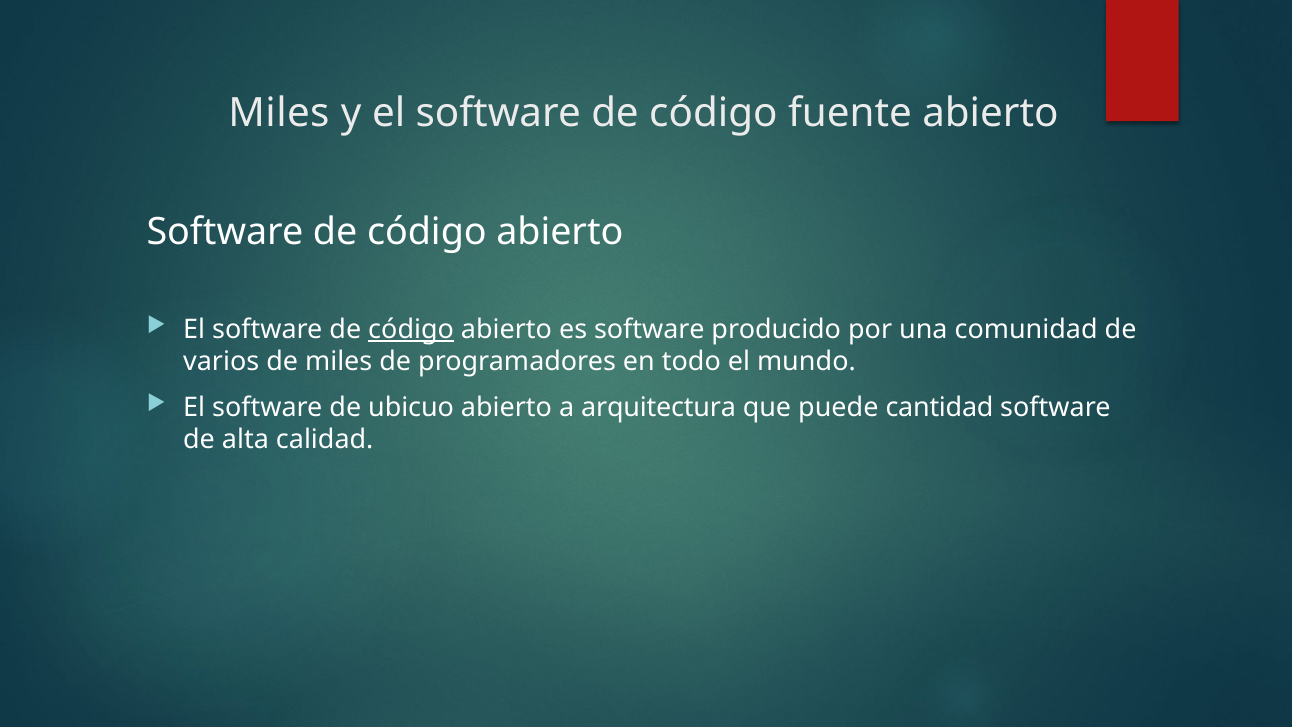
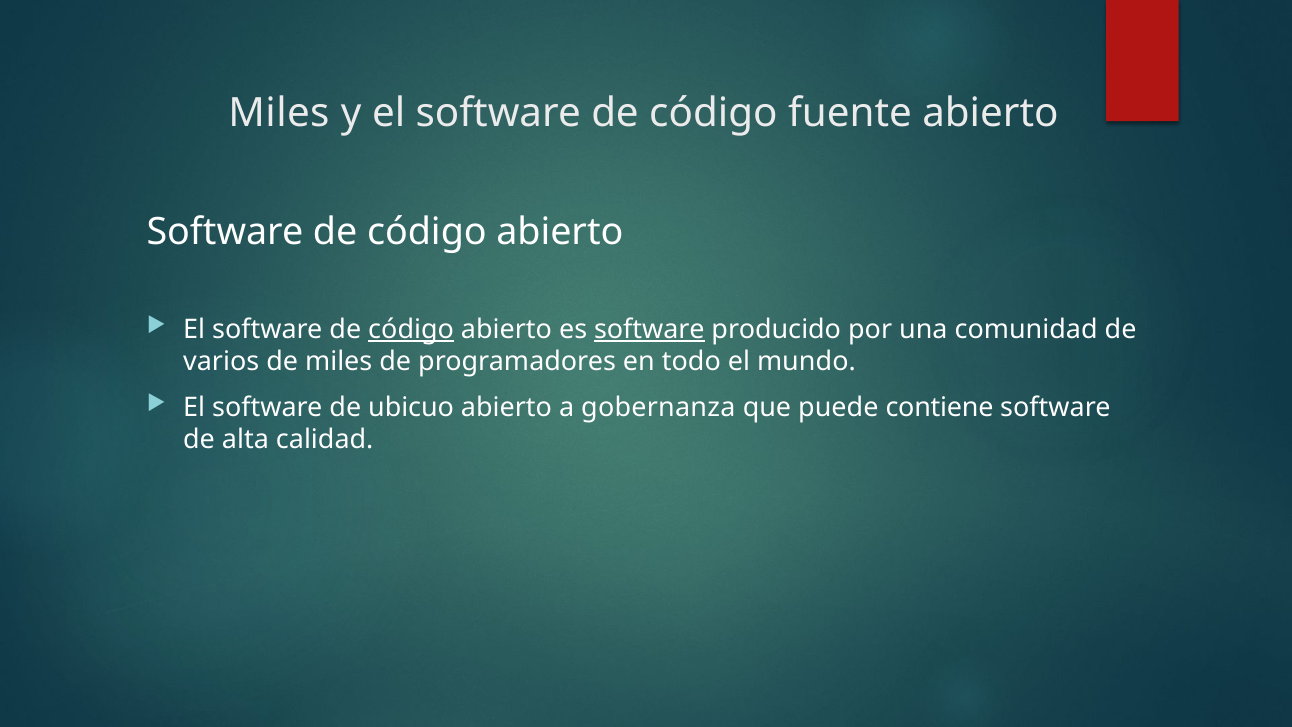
software underline: none -> present (649, 329)
arquitectura: arquitectura -> gobernanza (658, 407)
cantidad: cantidad -> contiene (940, 407)
